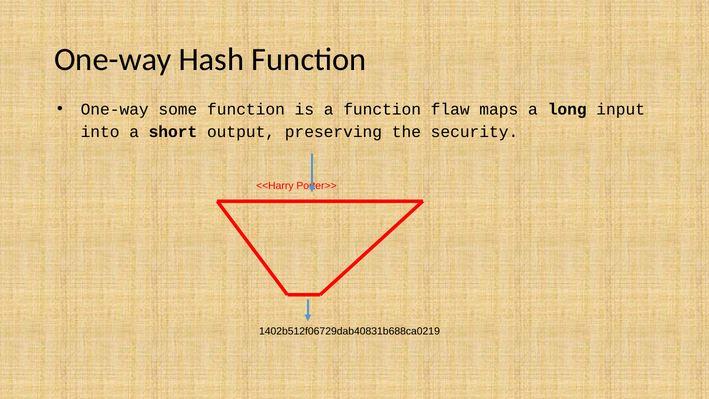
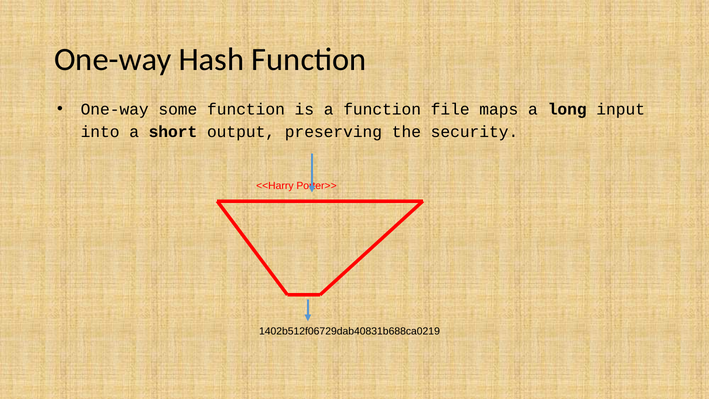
flaw: flaw -> file (450, 109)
